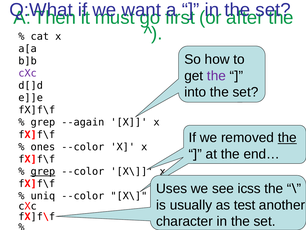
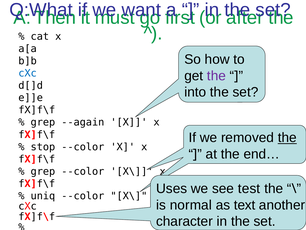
cXc colour: purple -> blue (28, 73)
ones: ones -> stop (43, 147)
grep underline: present -> none (43, 171)
icss: icss -> test (249, 188)
usually: usually -> normal (191, 205)
test: test -> text (245, 205)
